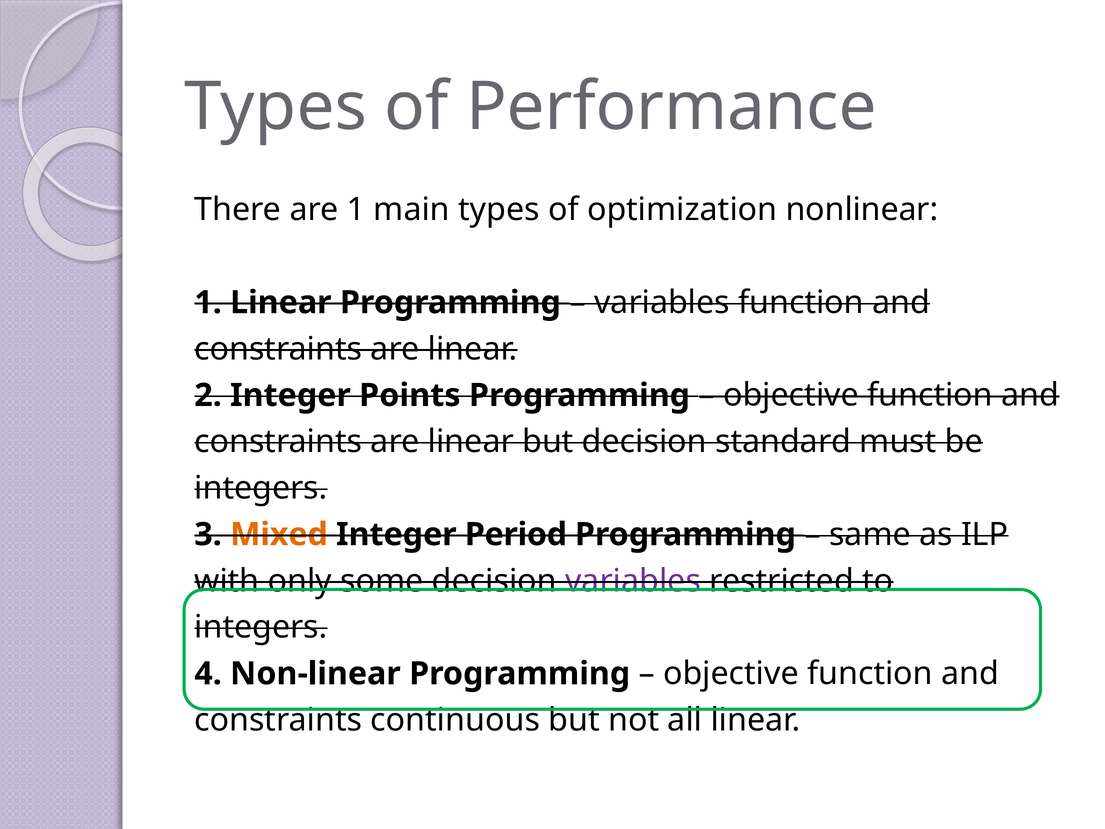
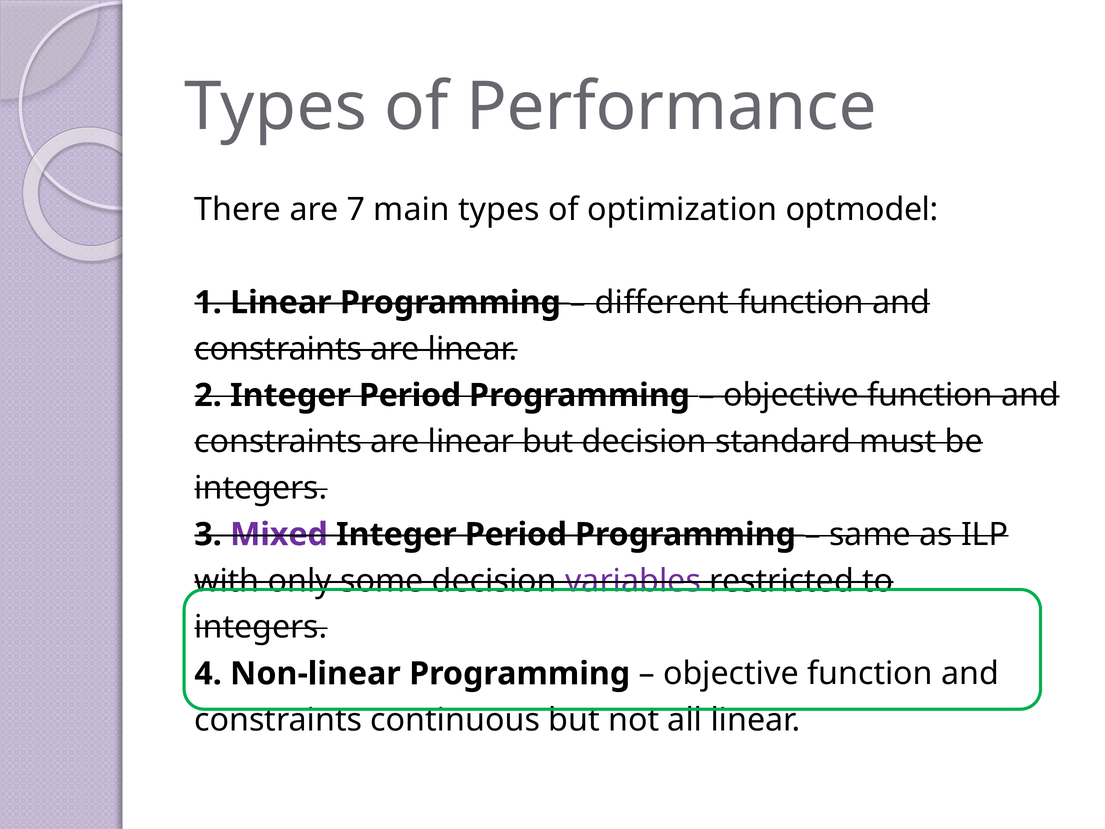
are 1: 1 -> 7 (356, 210)
nonlinear: nonlinear -> optmodel (862, 210)
variables: variables -> different (662, 302)
2 Integer Points: Points -> Period (410, 395)
Mixed colour: orange -> purple (279, 534)
